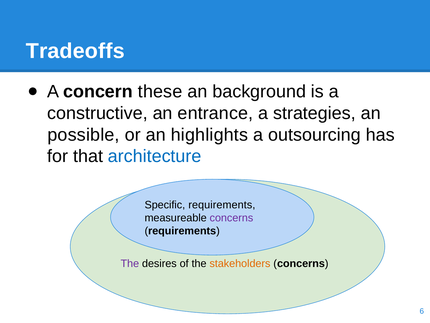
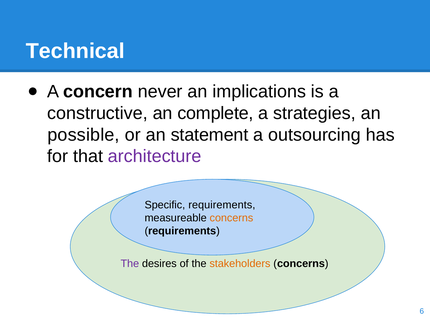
Tradeoffs: Tradeoffs -> Technical (75, 51)
these: these -> never (160, 92)
background: background -> implications (259, 92)
entrance: entrance -> complete (216, 113)
highlights: highlights -> statement (210, 135)
architecture colour: blue -> purple (155, 156)
concerns colour: purple -> orange (231, 218)
